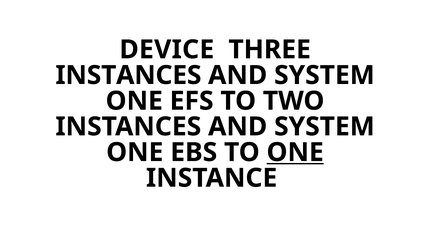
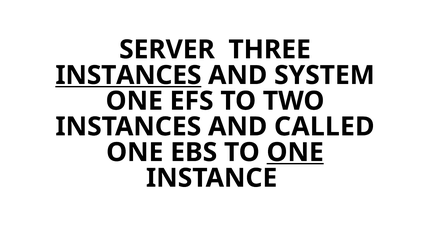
DEVICE: DEVICE -> SERVER (167, 50)
INSTANCES underline: none -> present (128, 75)
SYSTEM: SYSTEM -> CALLED (324, 127)
